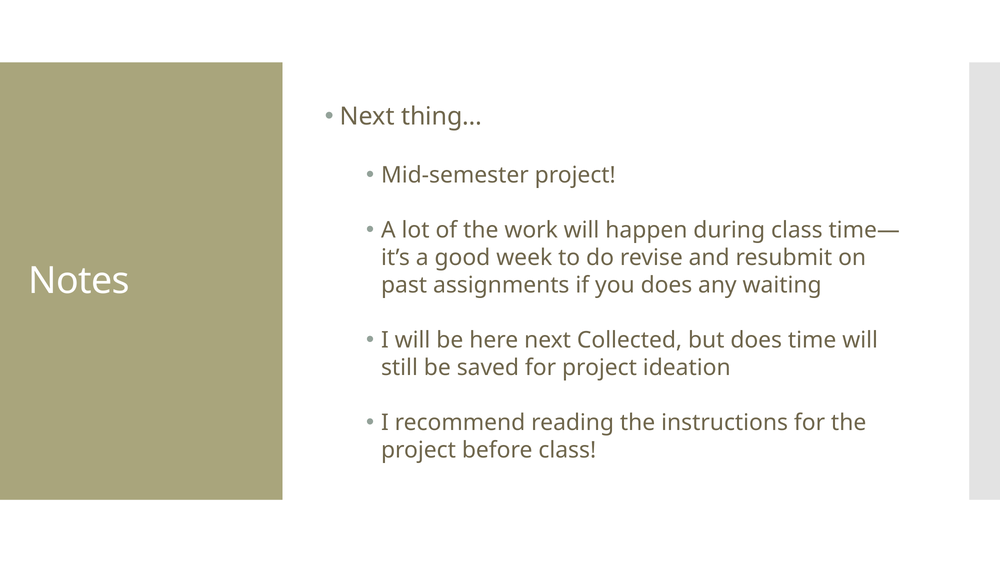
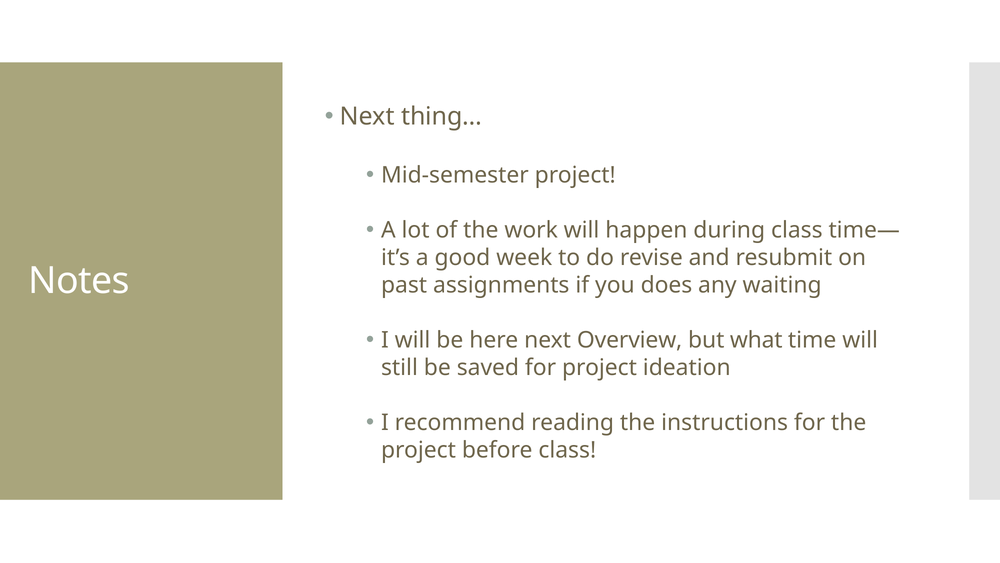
Collected: Collected -> Overview (630, 340)
but does: does -> what (756, 340)
